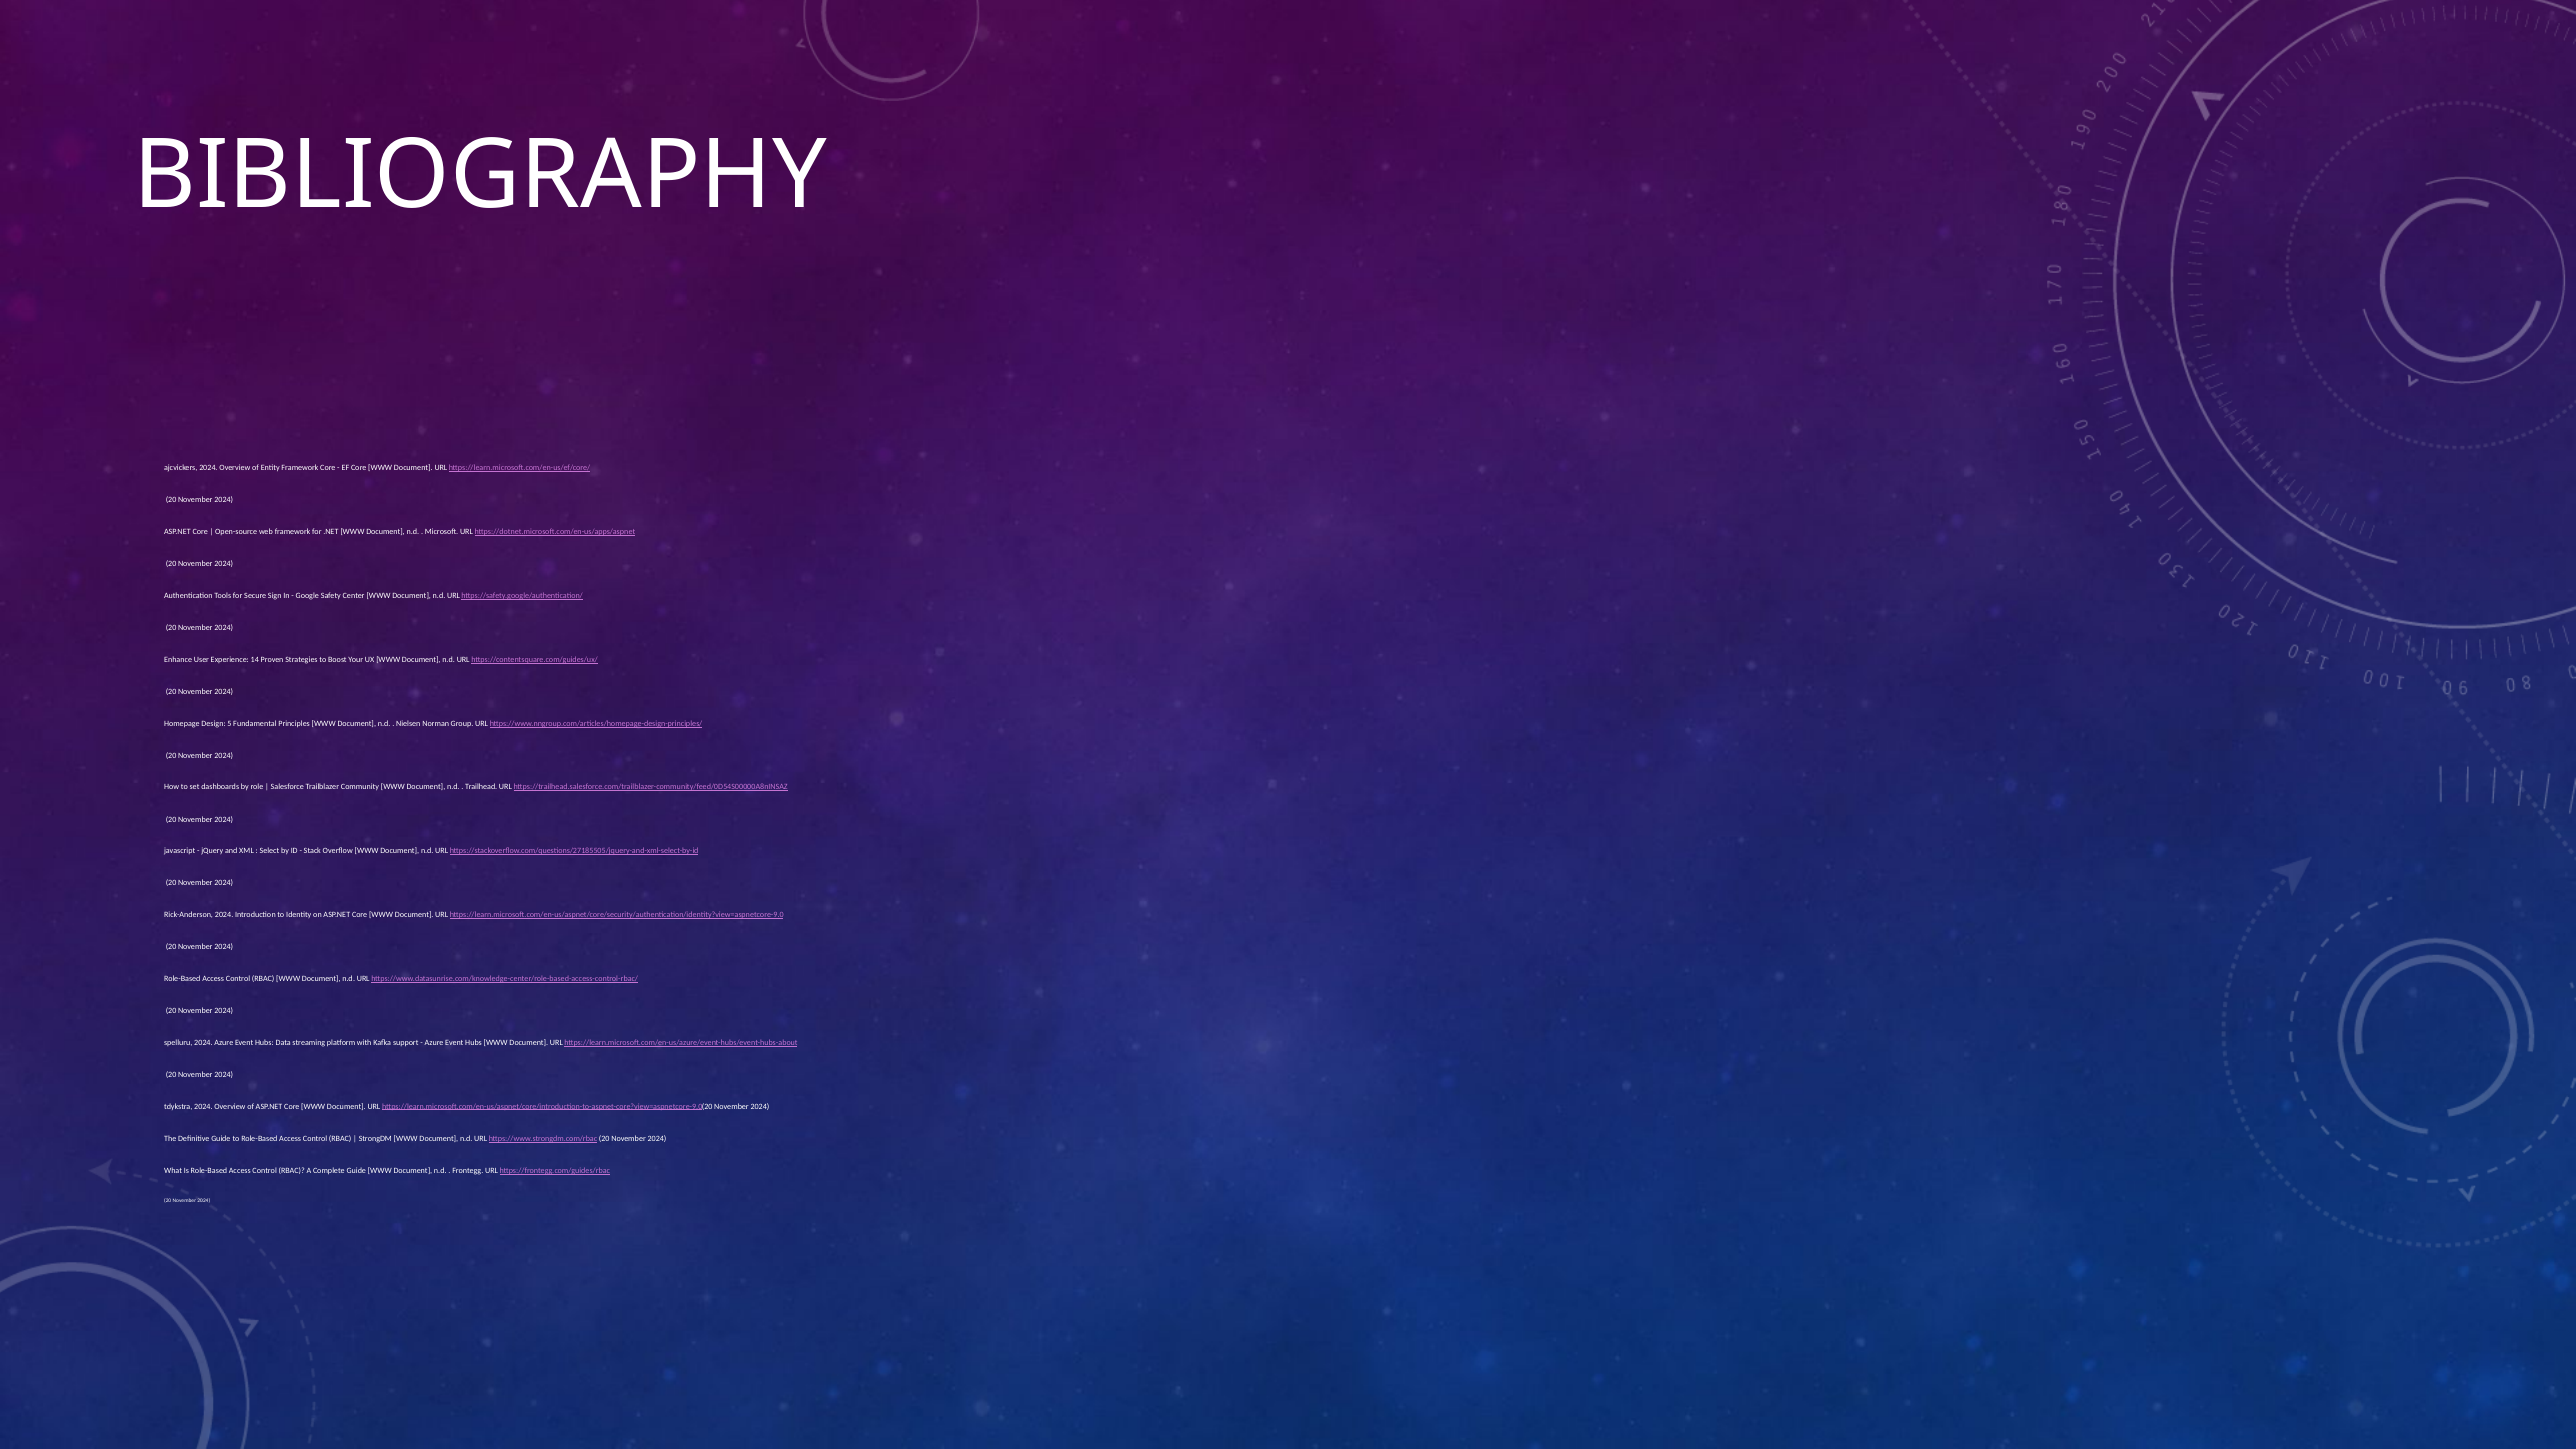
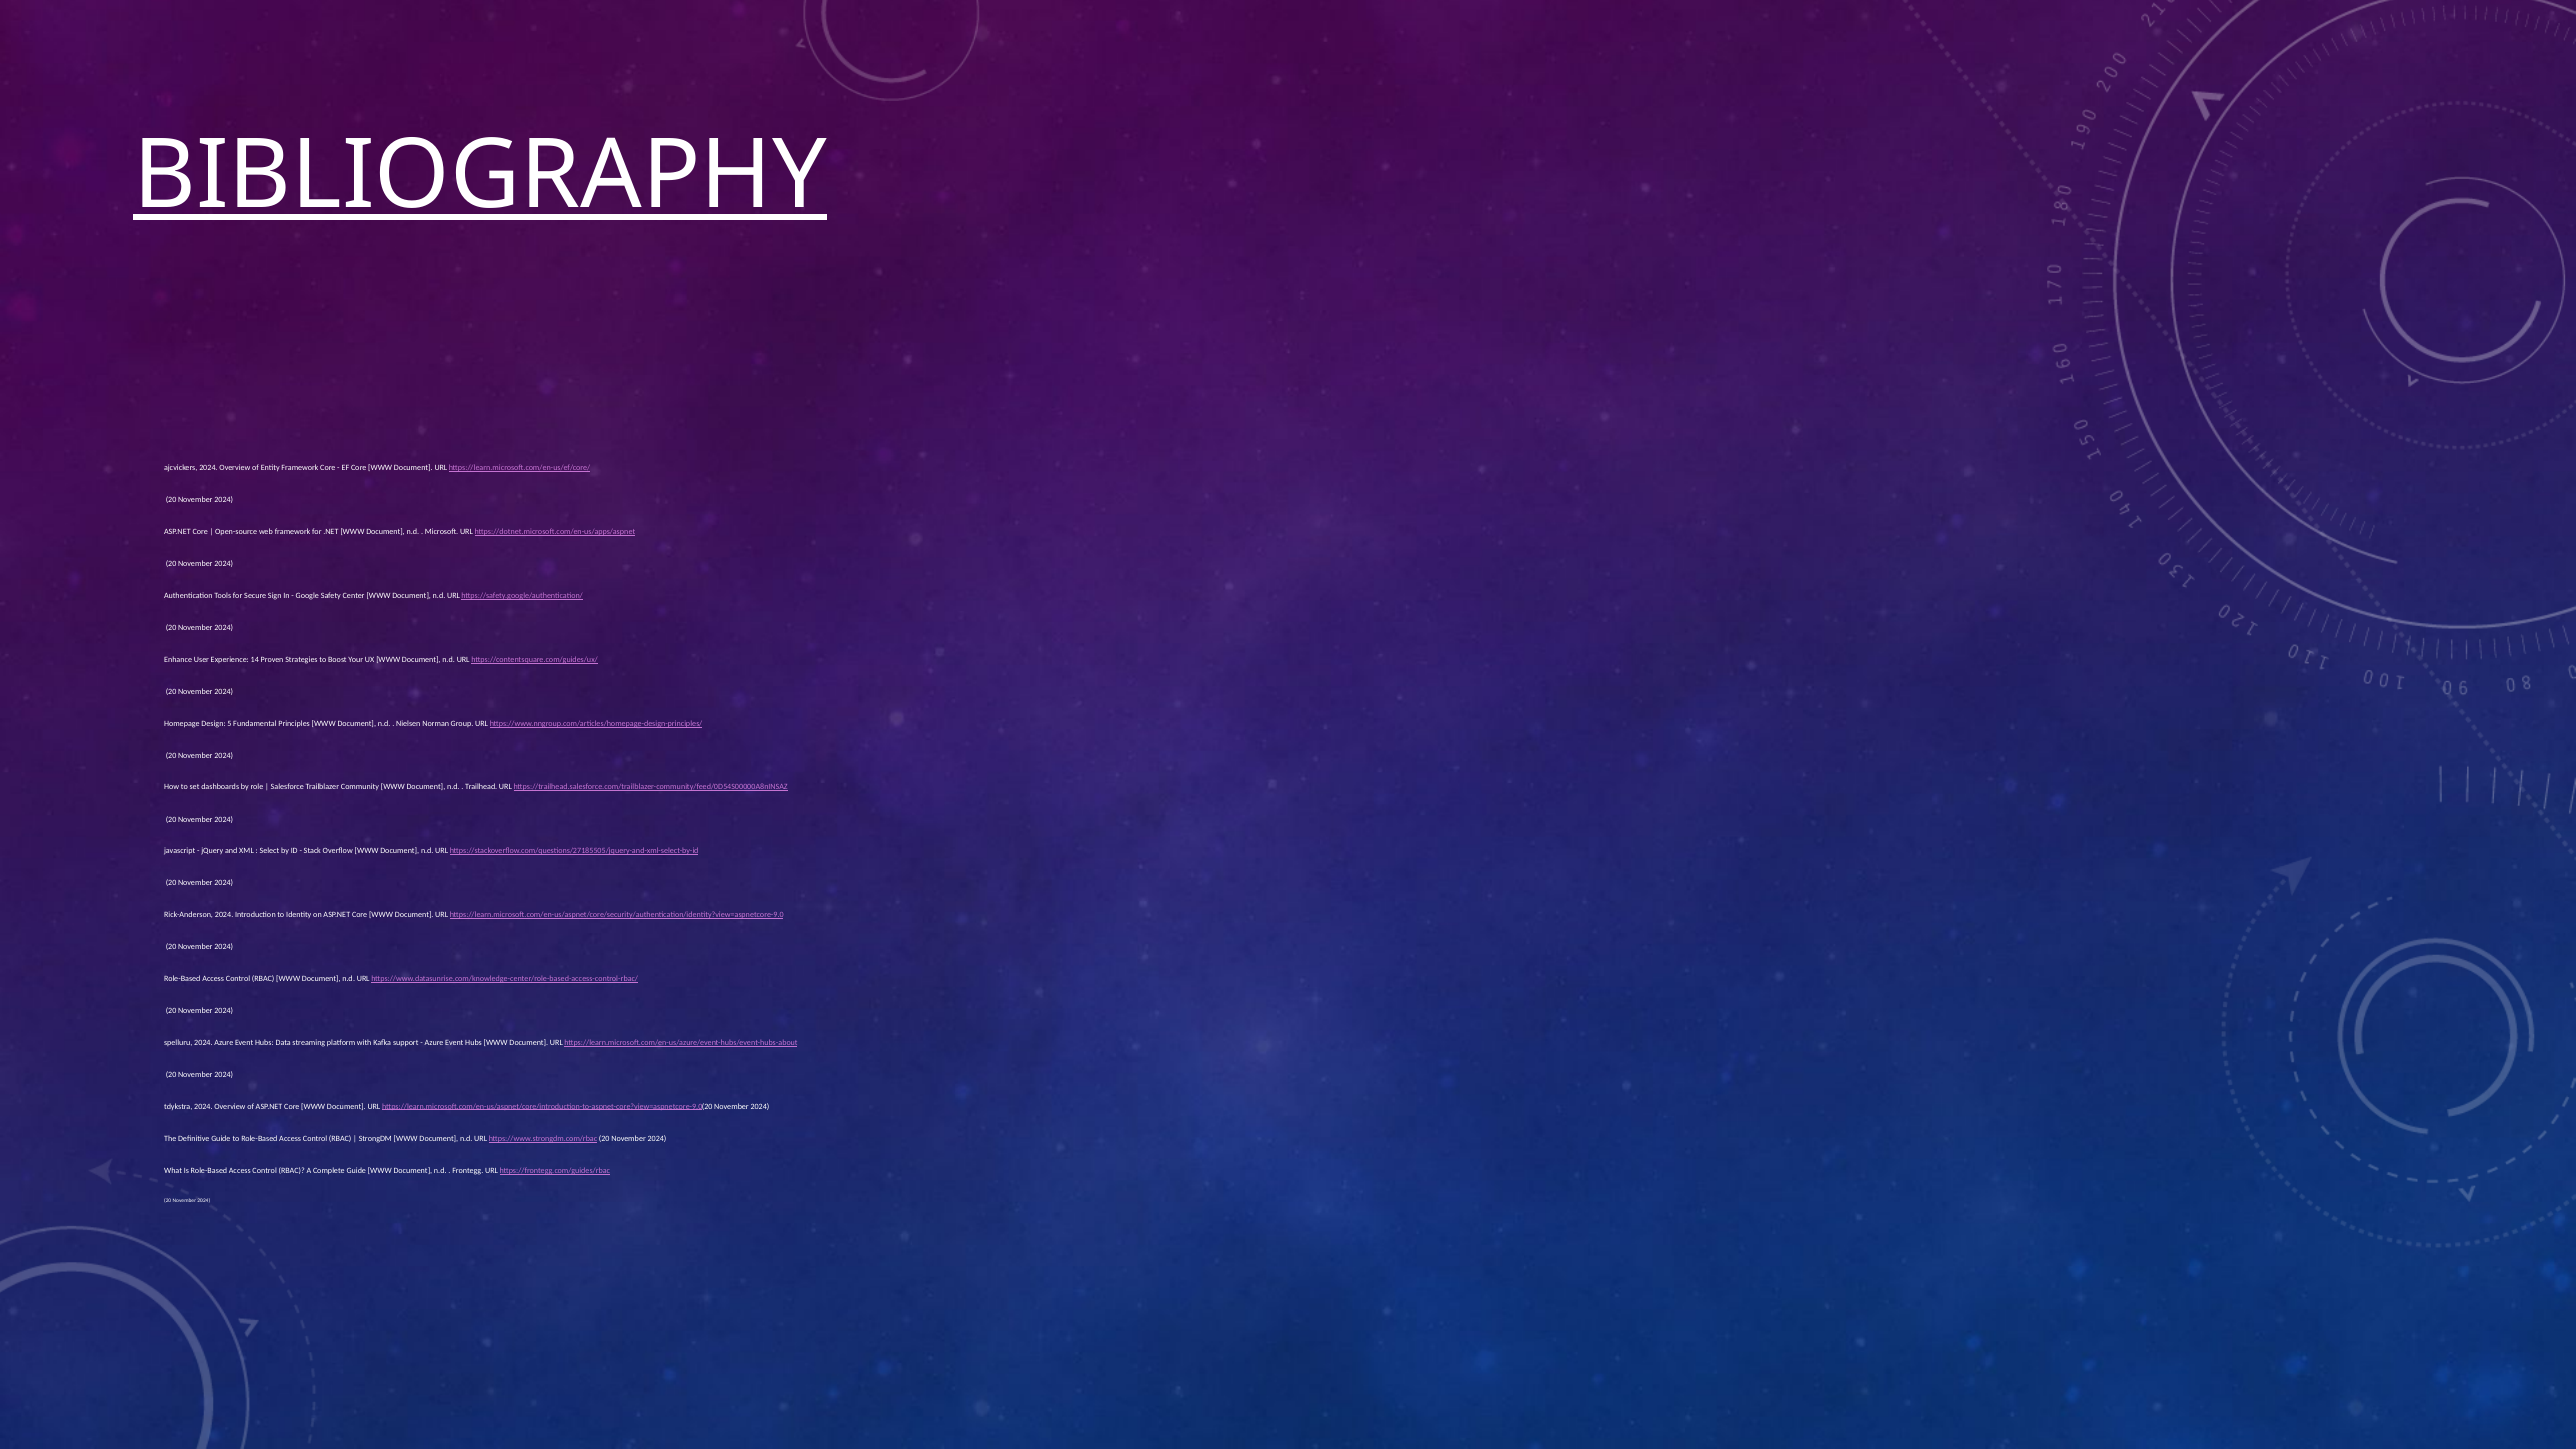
BIBLIOGRAPHY underline: none -> present (480, 175)
